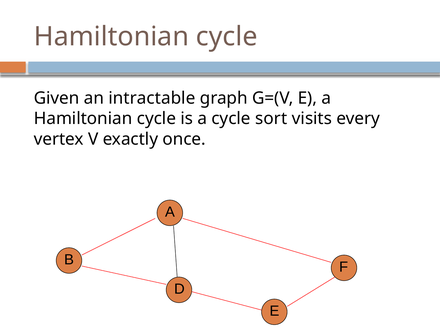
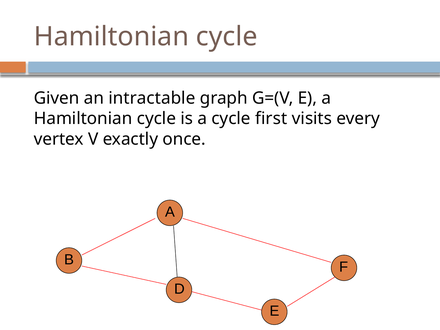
sort: sort -> first (271, 119)
